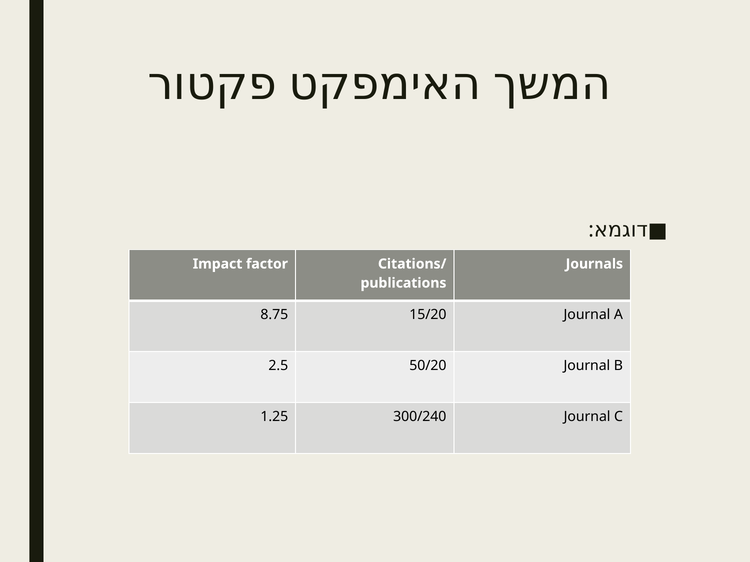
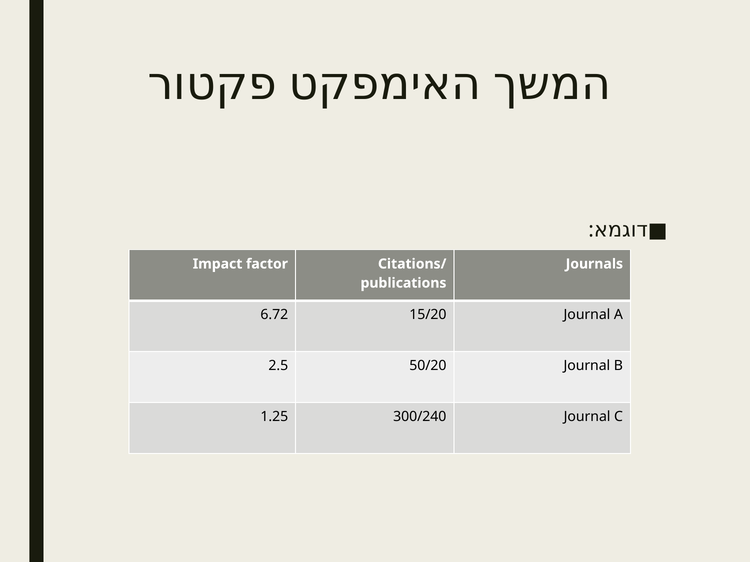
8.75: 8.75 -> 6.72 (274, 315)
